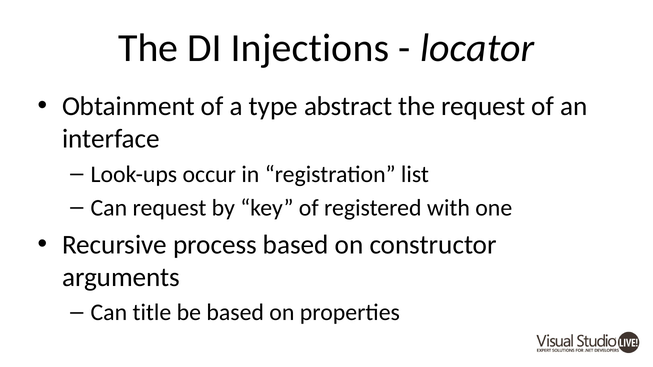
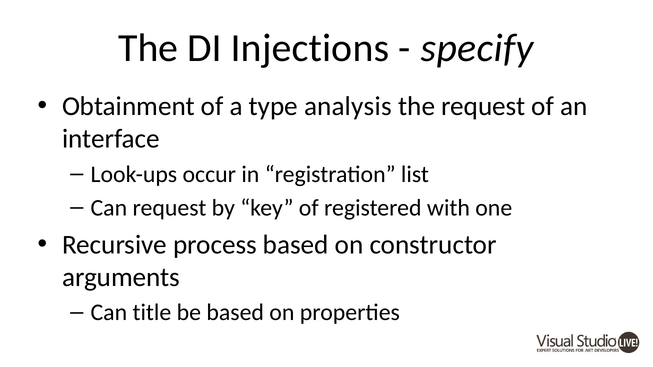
locator: locator -> specify (477, 48)
abstract: abstract -> analysis (348, 106)
